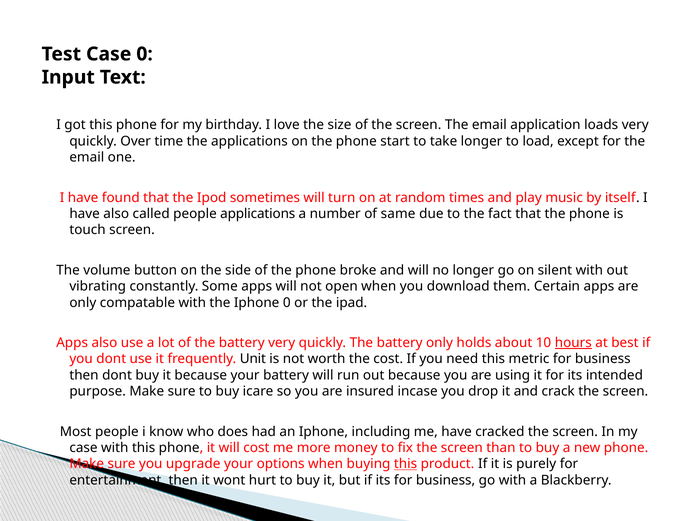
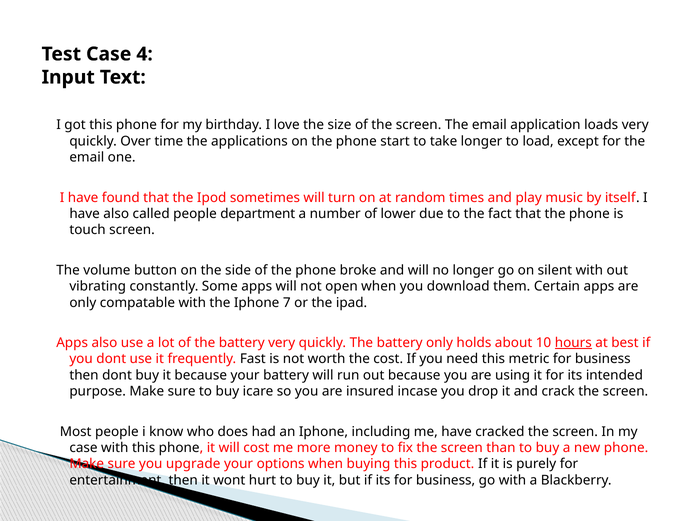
Case 0: 0 -> 4 (145, 54)
people applications: applications -> department (258, 214)
same: same -> lower (398, 214)
Iphone 0: 0 -> 7 (287, 303)
Unit: Unit -> Fast (253, 359)
this underline: present -> none (406, 464)
